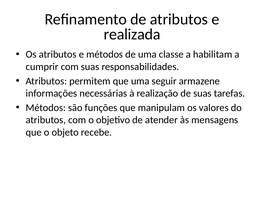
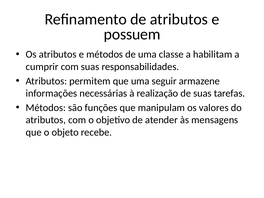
realizada: realizada -> possuem (132, 34)
